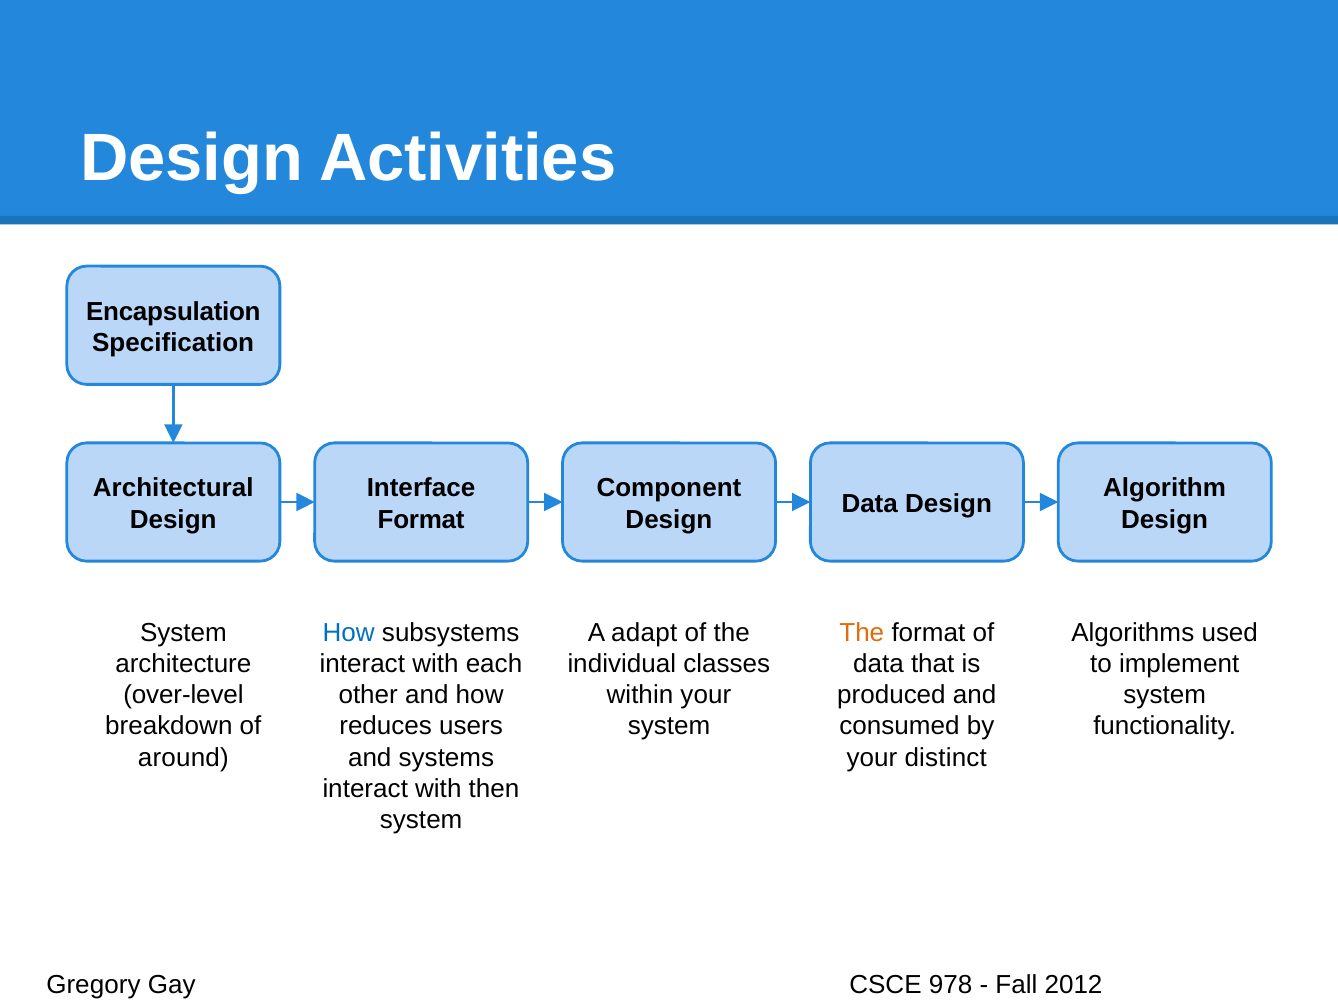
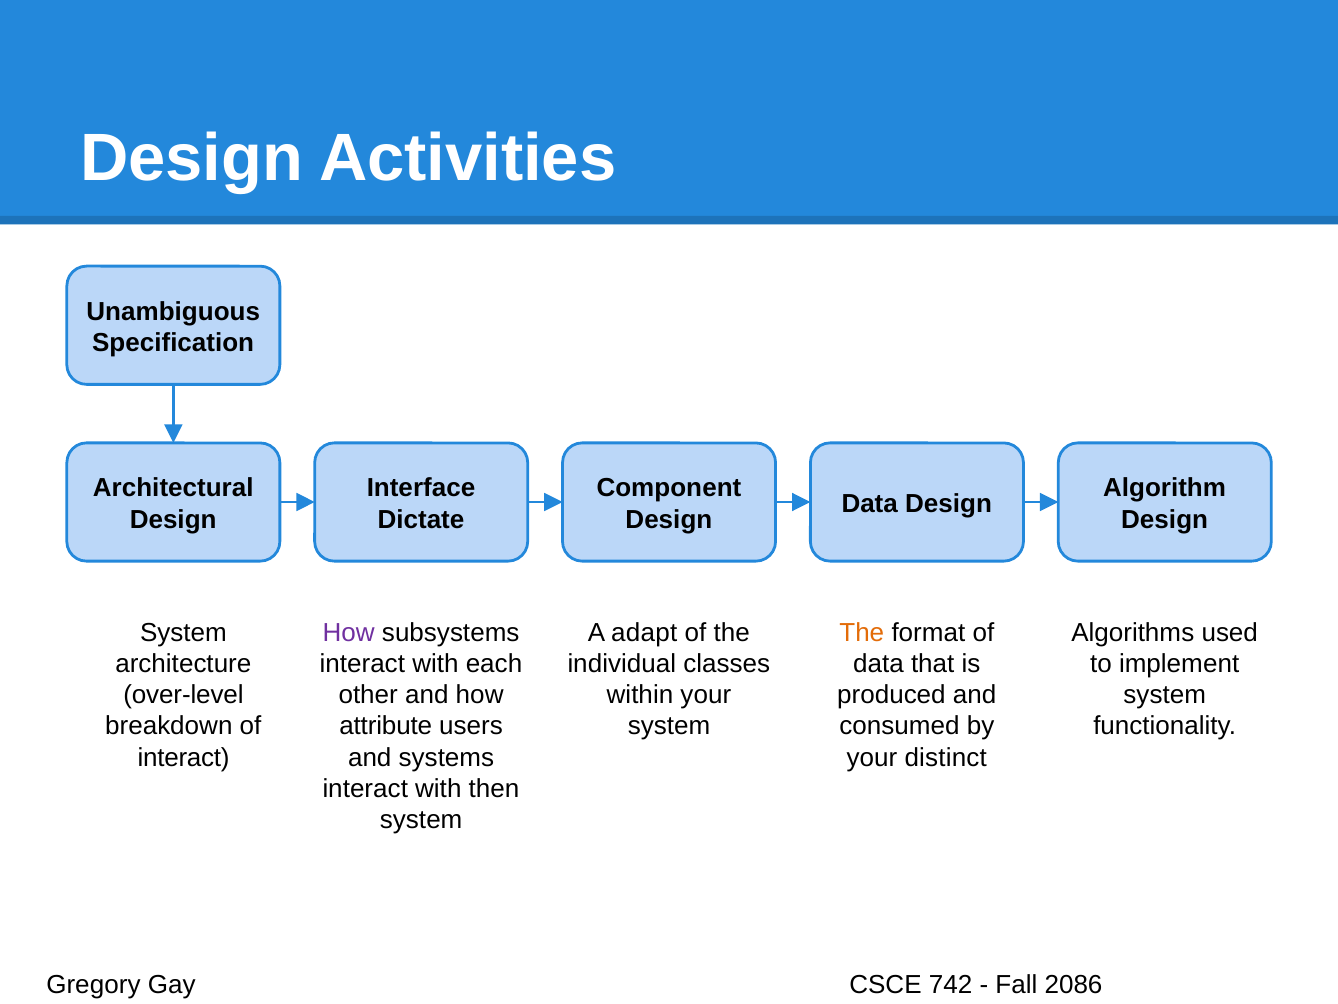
Encapsulation: Encapsulation -> Unambiguous (173, 311)
Format: Format -> Dictate (421, 519)
How colour: blue -> purple (349, 632)
reduces: reduces -> attribute (386, 726)
around: around -> interact (184, 757)
978: 978 -> 742 (951, 984)
2012: 2012 -> 2086 (1074, 984)
